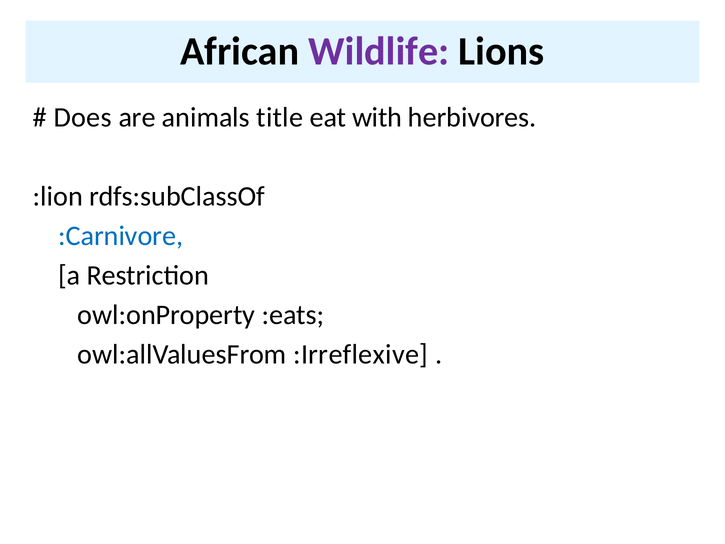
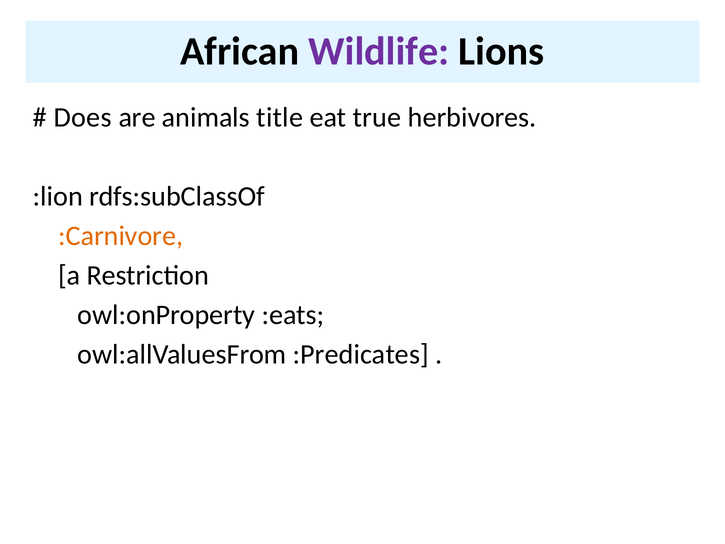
with: with -> true (377, 117)
:Carnivore colour: blue -> orange (121, 236)
:Irreflexive: :Irreflexive -> :Predicates (361, 354)
